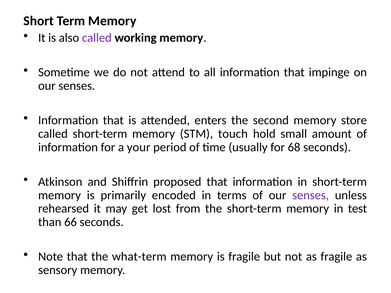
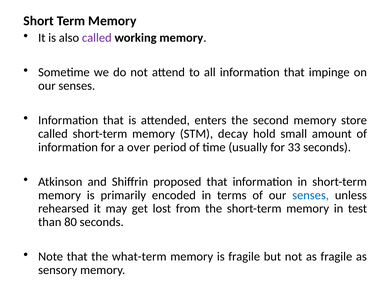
touch: touch -> decay (233, 134)
your: your -> over (139, 147)
68: 68 -> 33 (294, 147)
senses colour: purple -> blue (311, 195)
66: 66 -> 80 (71, 222)
